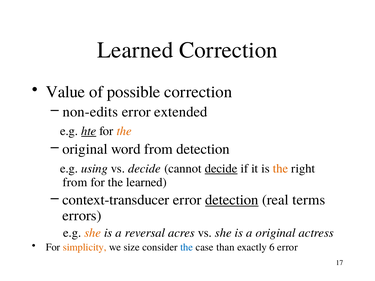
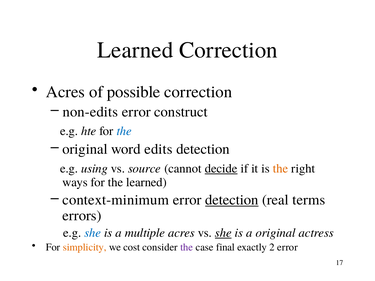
Value: Value -> Acres (65, 92)
extended: extended -> construct (181, 112)
hte underline: present -> none (89, 131)
the colour: orange -> blue (124, 131)
word from: from -> edits (158, 149)
vs decide: decide -> source (144, 169)
from: from -> ways (75, 183)
context-transducer: context-transducer -> context-minimum (116, 200)
she colour: orange -> blue (93, 233)
reversal: reversal -> multiple (145, 233)
she underline: none -> present (223, 233)
size: size -> cost (132, 247)
the colour: blue -> purple (187, 247)
than: than -> final (226, 247)
6: 6 -> 2 (272, 247)
